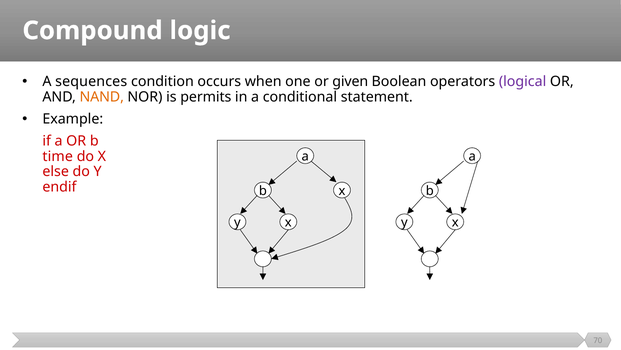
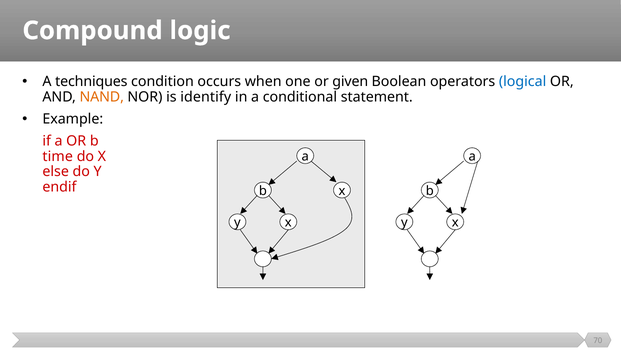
sequences: sequences -> techniques (91, 82)
logical colour: purple -> blue (523, 82)
permits: permits -> identify (206, 97)
